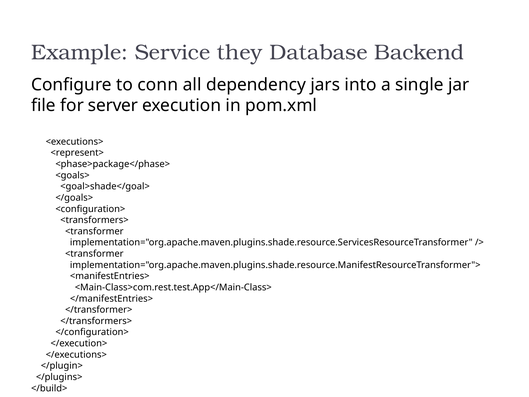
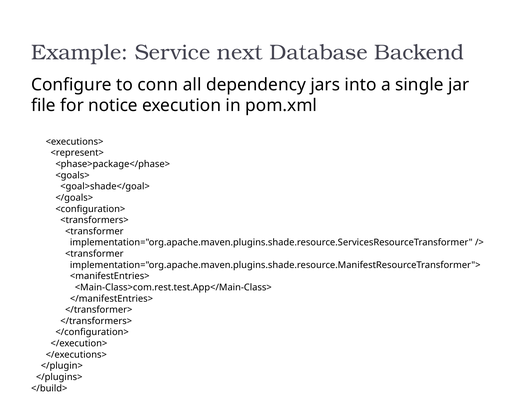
they: they -> next (240, 52)
server: server -> notice (113, 105)
